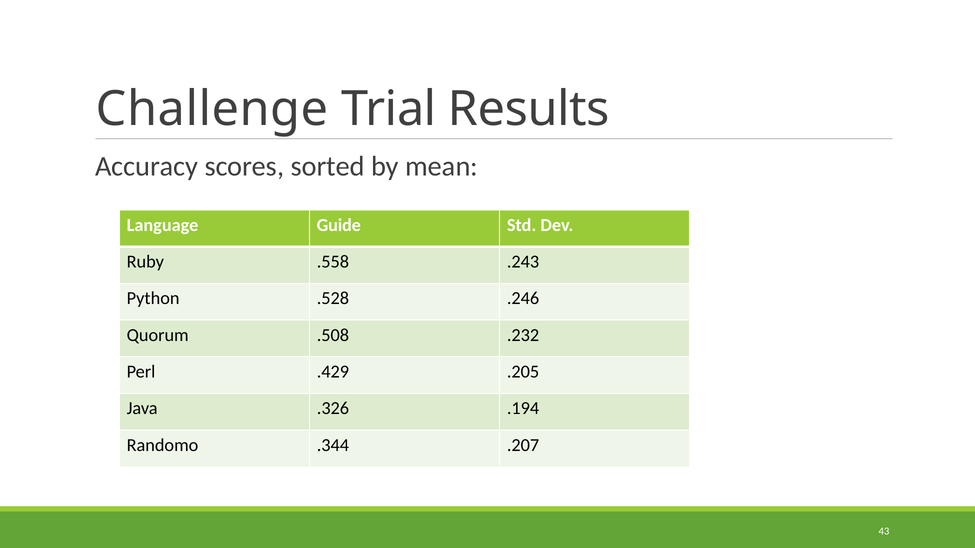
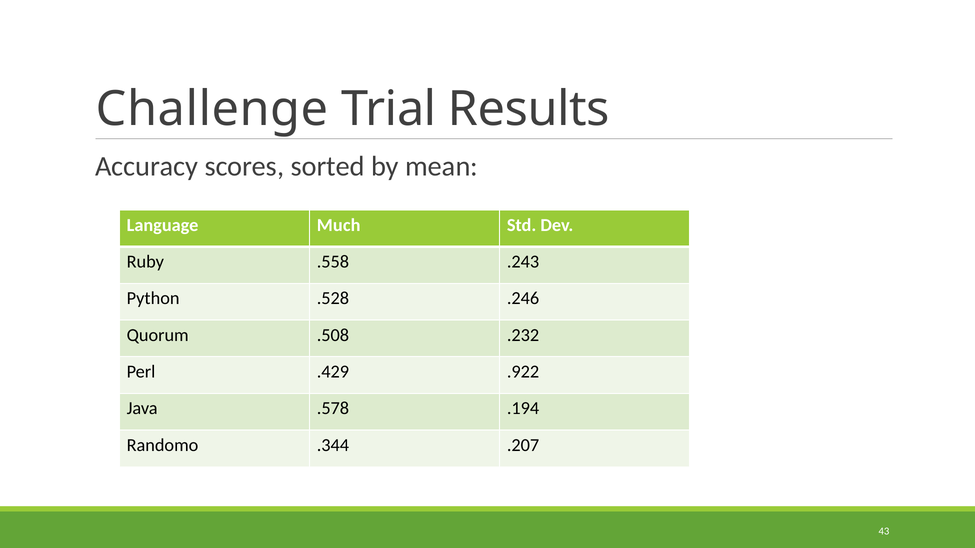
Guide: Guide -> Much (339, 225)
.205: .205 -> .922 (523, 372)
.326: .326 -> .578 (333, 409)
